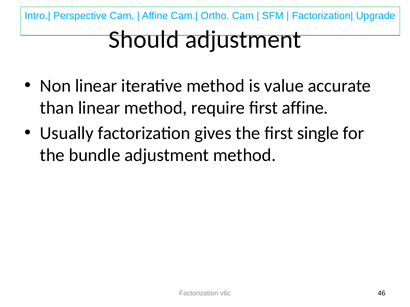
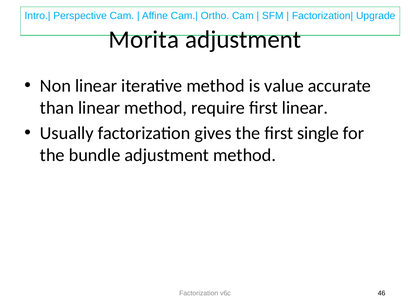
Should: Should -> Morita (144, 40)
first affine: affine -> linear (305, 108)
